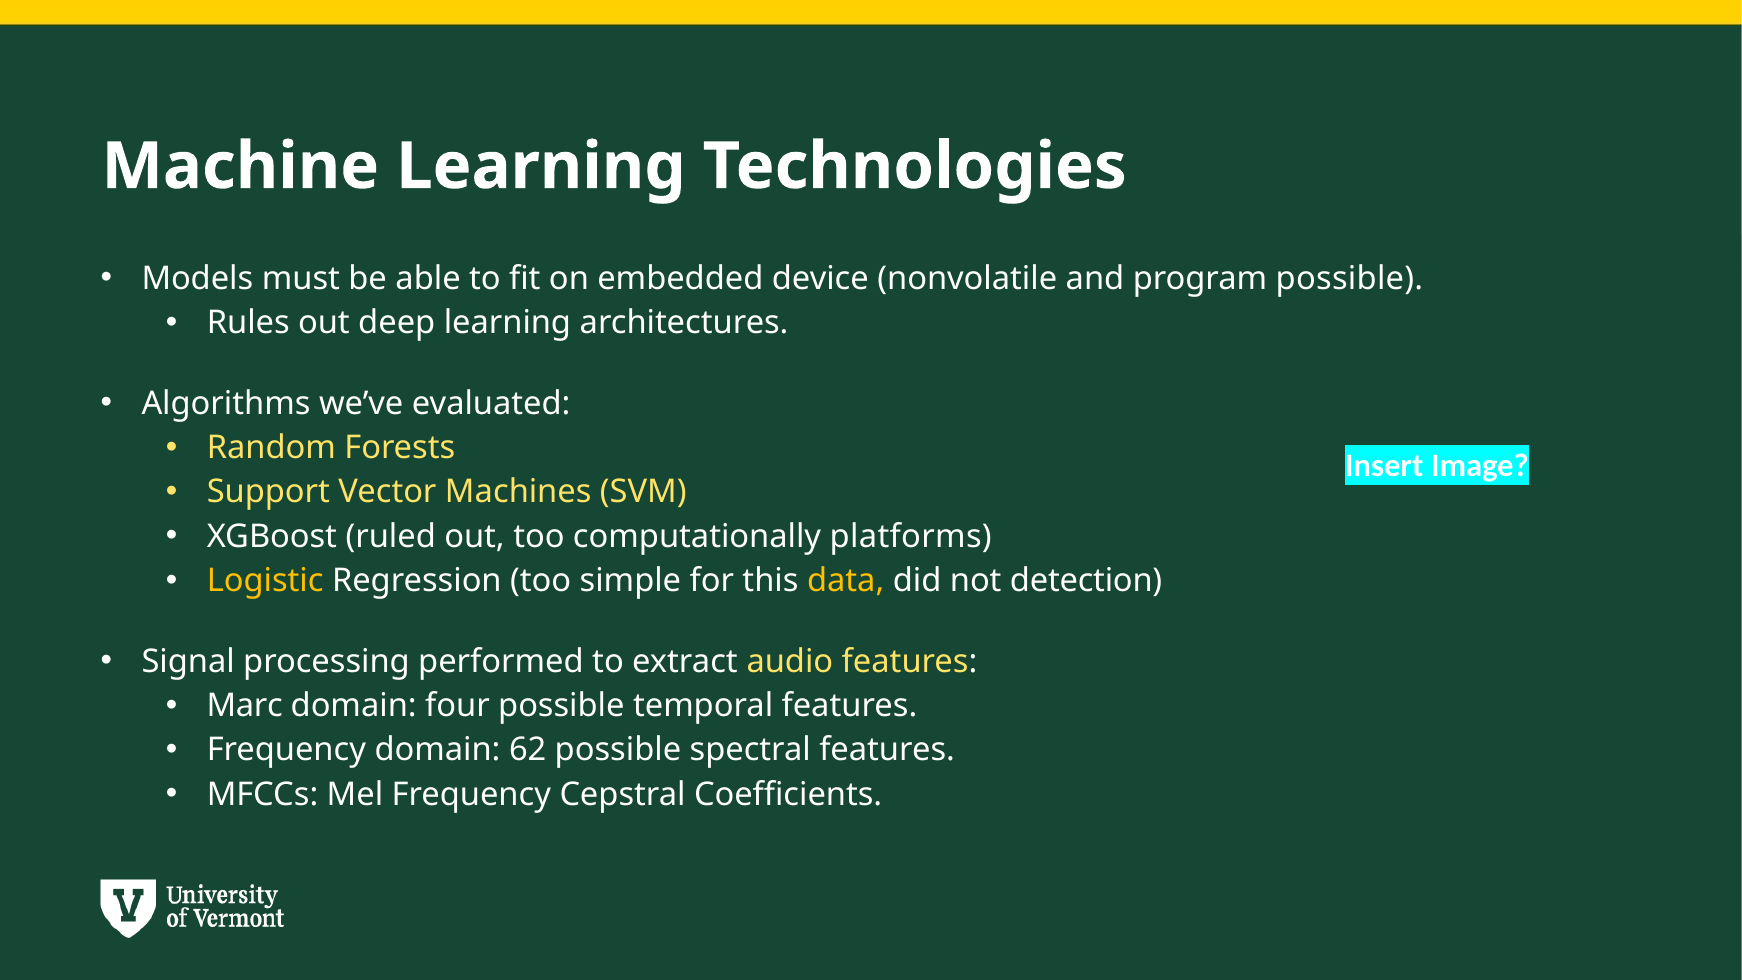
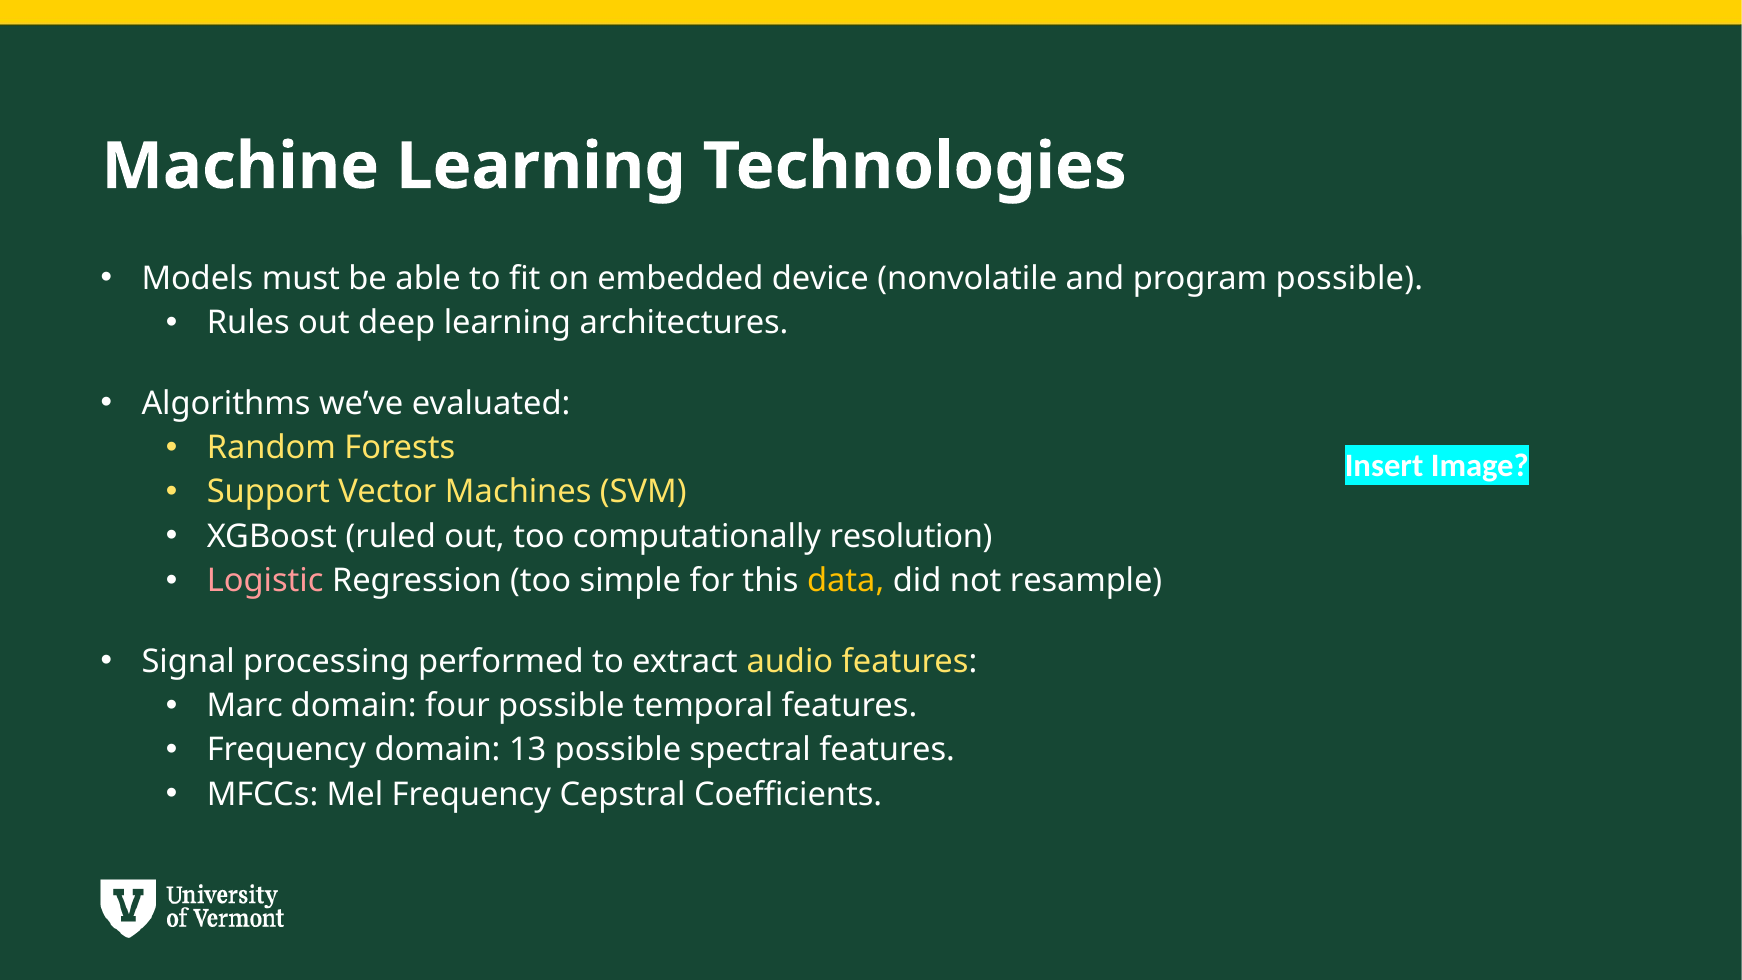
platforms: platforms -> resolution (911, 536)
Logistic colour: yellow -> pink (265, 581)
detection: detection -> resample (1086, 581)
62: 62 -> 13 (528, 750)
